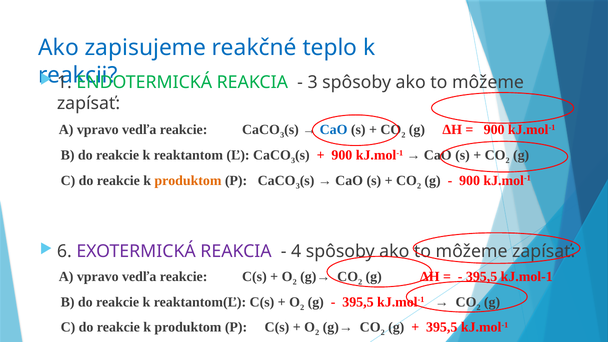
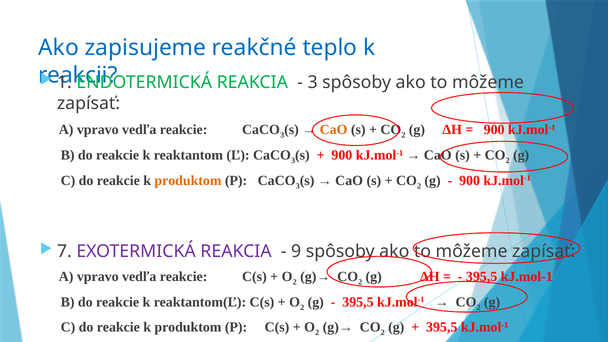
CaO colour: blue -> orange (334, 130)
6: 6 -> 7 (64, 252)
4: 4 -> 9 (296, 252)
